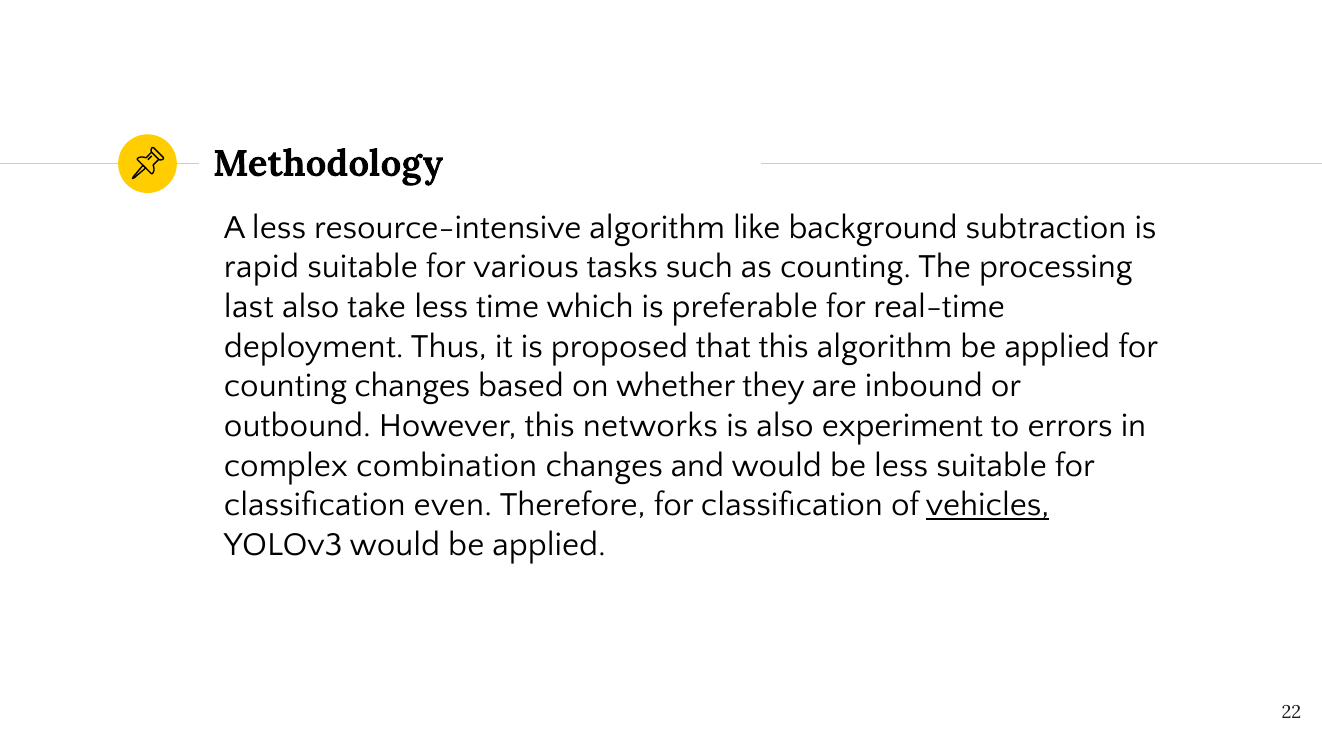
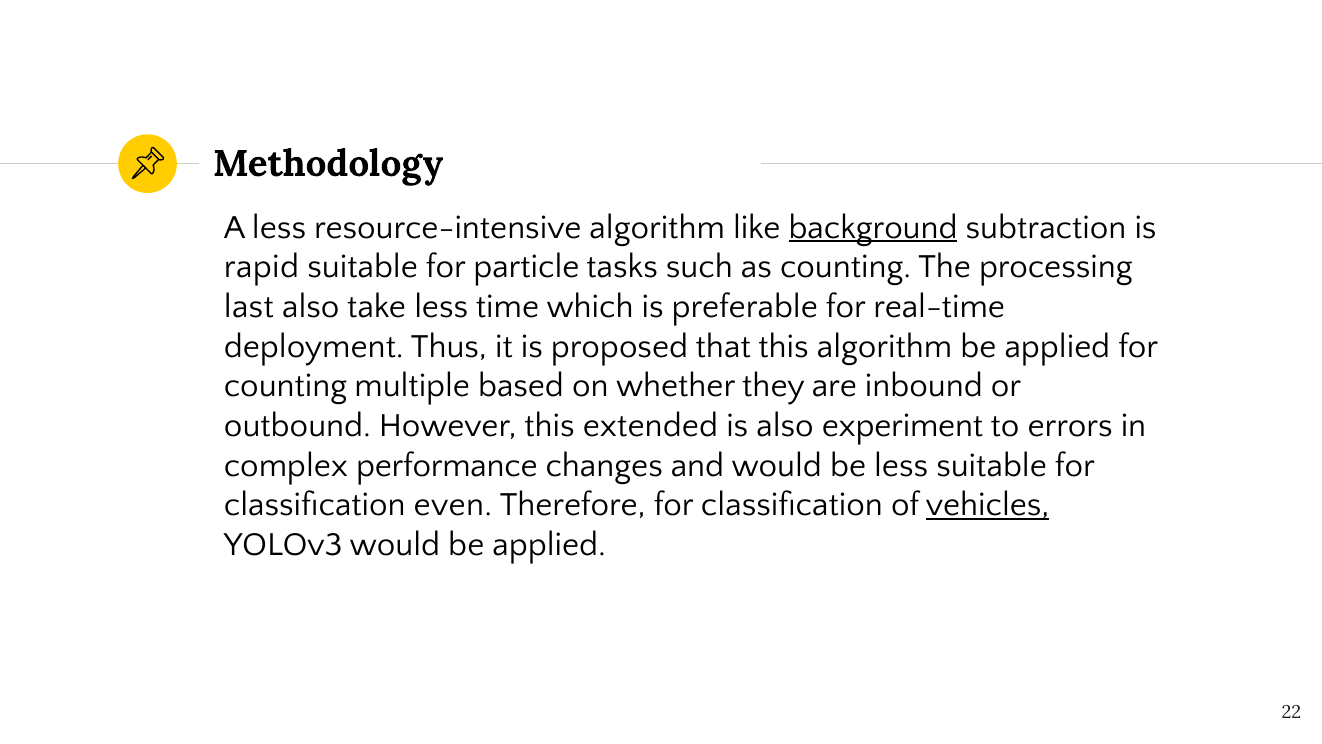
background underline: none -> present (873, 227)
various: various -> particle (526, 267)
counting changes: changes -> multiple (412, 386)
networks: networks -> extended (650, 425)
combination: combination -> performance (447, 465)
